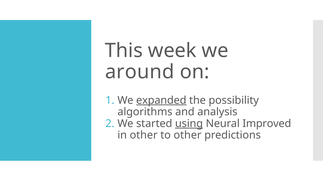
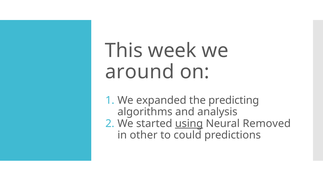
expanded underline: present -> none (161, 101)
possibility: possibility -> predicting (234, 101)
Improved: Improved -> Removed (267, 124)
to other: other -> could (188, 136)
